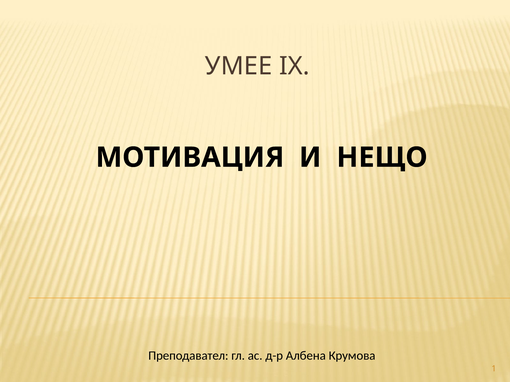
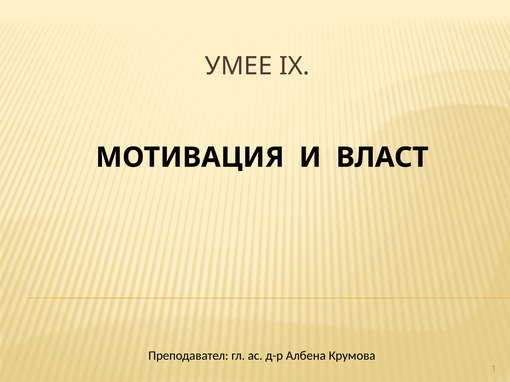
НЕЩО: НЕЩО -> ВЛАСТ (382, 158)
